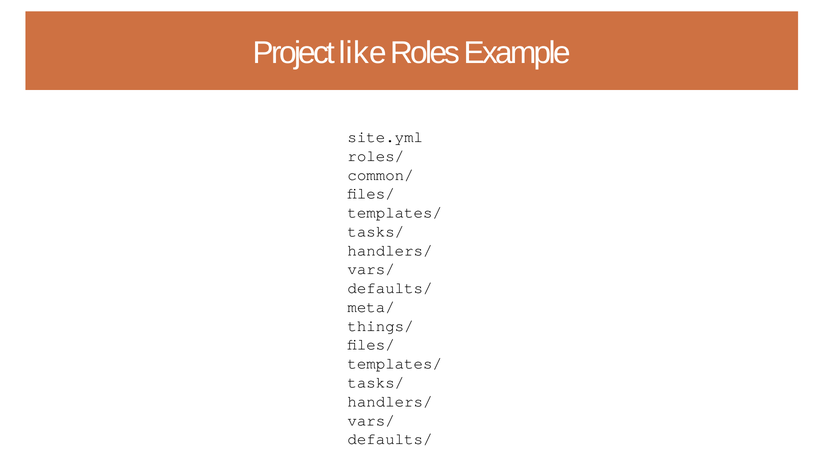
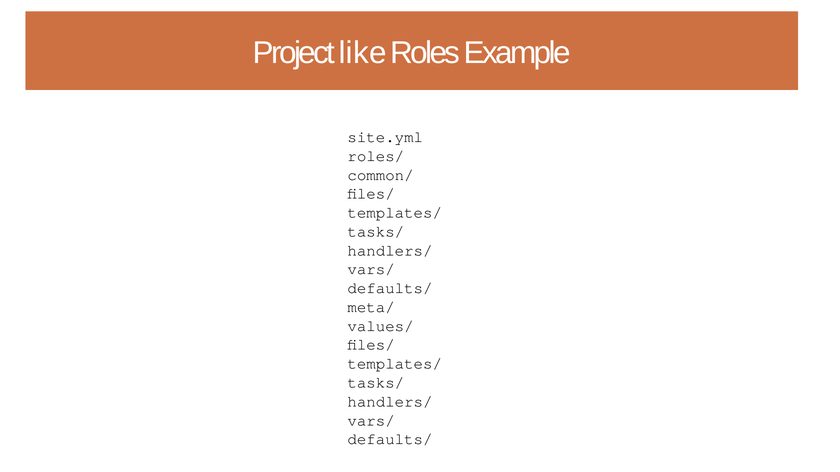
things/: things/ -> values/ (381, 326)
